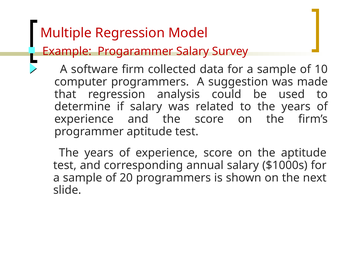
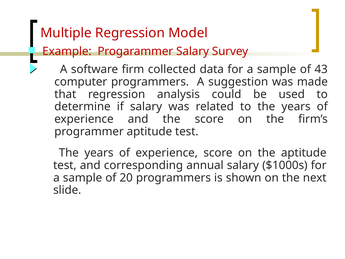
10: 10 -> 43 (321, 69)
